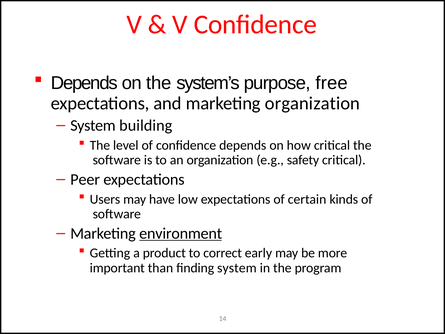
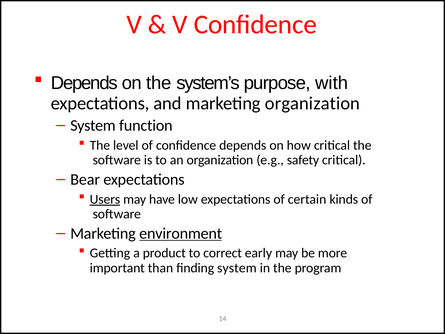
free: free -> with (332, 83)
building: building -> function (146, 125)
Peer: Peer -> Bear (85, 179)
Users underline: none -> present (105, 199)
